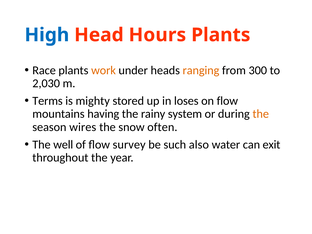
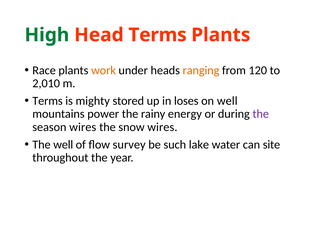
High colour: blue -> green (47, 35)
Head Hours: Hours -> Terms (158, 35)
300: 300 -> 120 (258, 70)
2,030: 2,030 -> 2,010 (46, 83)
on flow: flow -> well (227, 101)
having: having -> power (103, 114)
system: system -> energy (185, 114)
the colour: orange -> purple (261, 114)
snow often: often -> wires (162, 127)
also: also -> lake (199, 145)
exit: exit -> site (271, 145)
